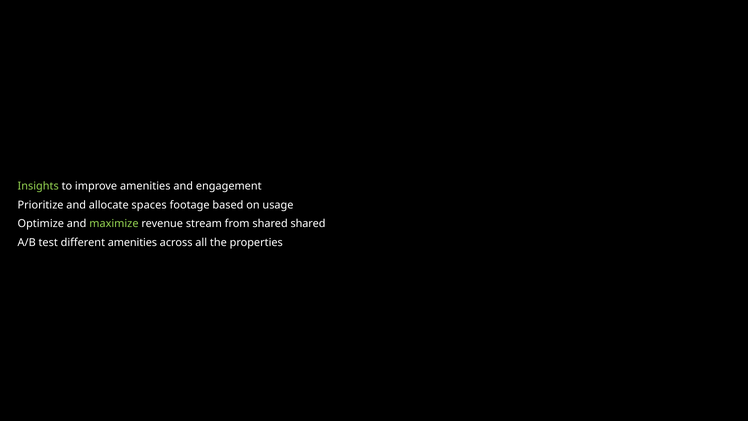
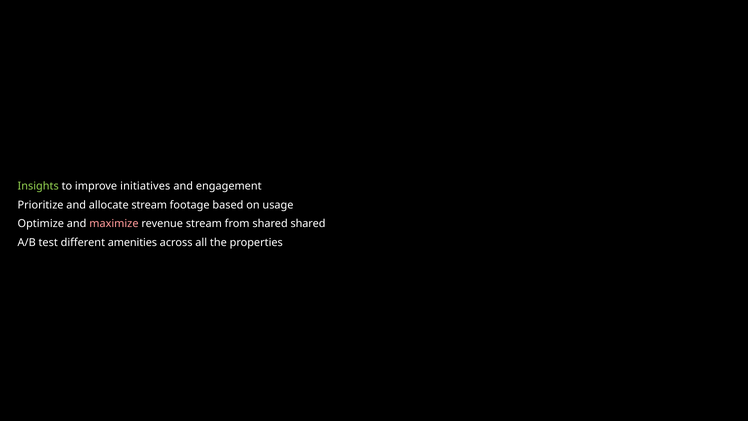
improve amenities: amenities -> initiatives (145, 186)
allocate spaces: spaces -> stream (149, 205)
maximize colour: light green -> pink (114, 224)
